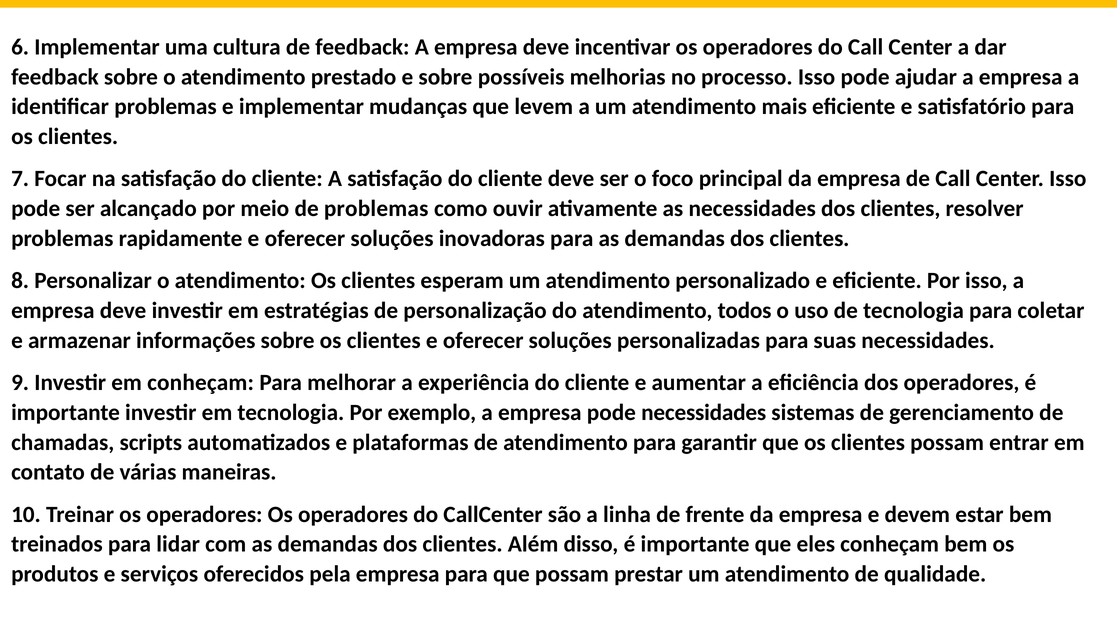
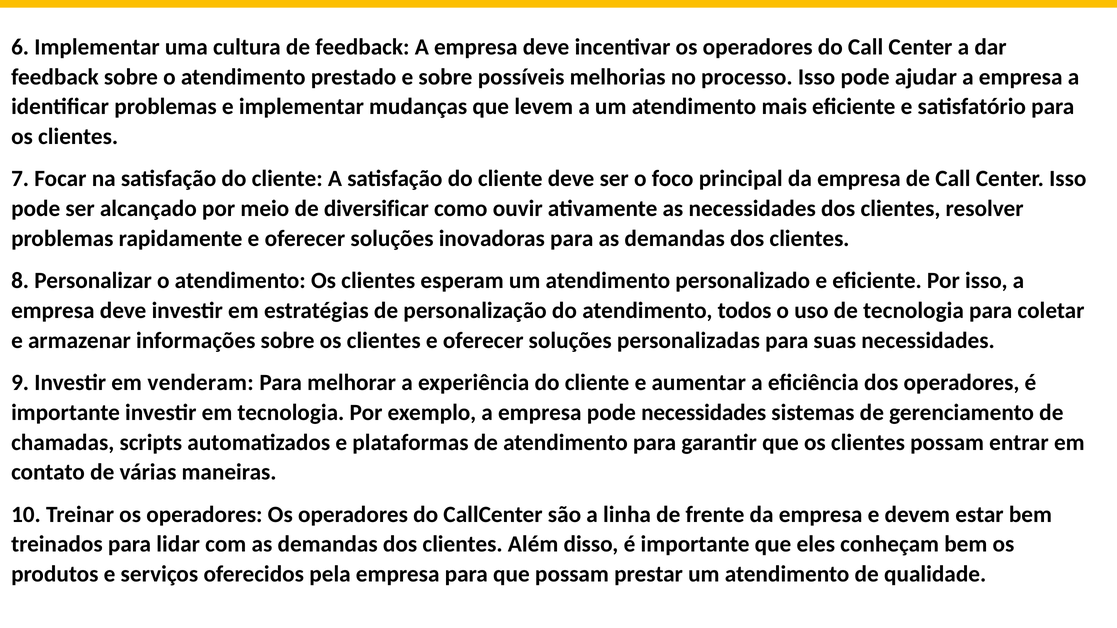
de problemas: problemas -> diversificar (376, 209)
em conheçam: conheçam -> venderam (201, 383)
